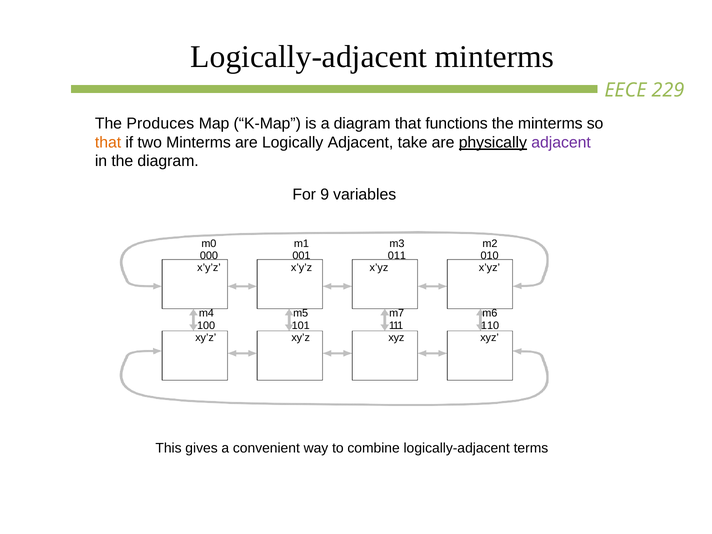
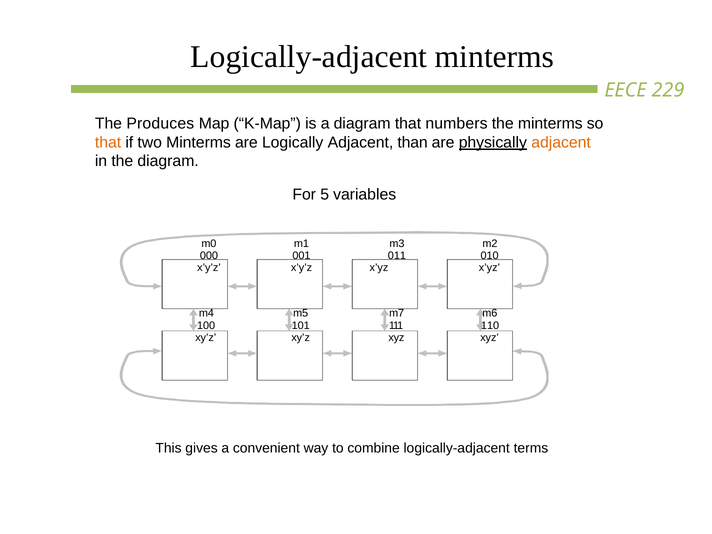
functions: functions -> numbers (456, 123)
take: take -> than (413, 142)
adjacent colour: purple -> orange (561, 142)
9: 9 -> 5 (325, 195)
